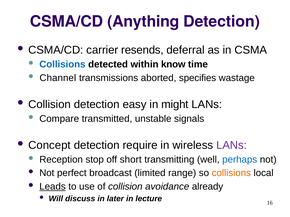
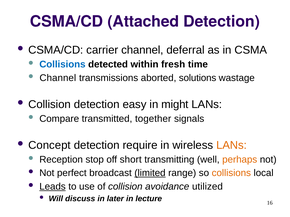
Anything: Anything -> Attached (143, 22)
carrier resends: resends -> channel (142, 50)
know: know -> fresh (173, 64)
specifies: specifies -> solutions (198, 78)
unstable: unstable -> together (153, 119)
LANs colour: purple -> orange (232, 145)
perhaps colour: blue -> orange (240, 160)
limited underline: none -> present (150, 173)
already: already -> utilized (207, 187)
